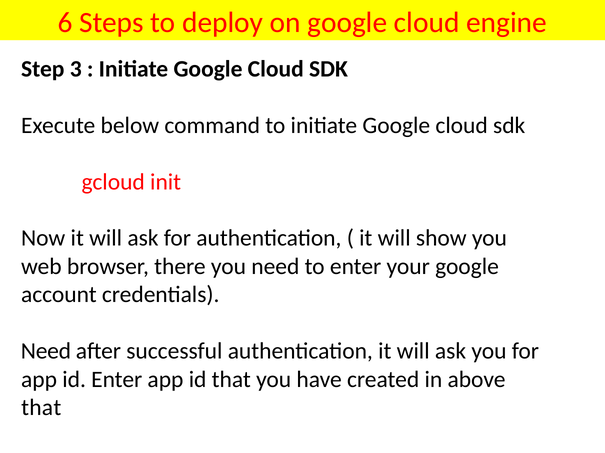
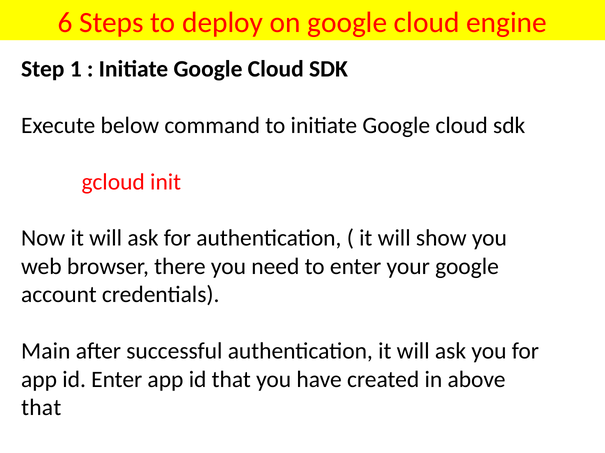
3: 3 -> 1 (76, 69)
Need: Need -> Main (46, 352)
